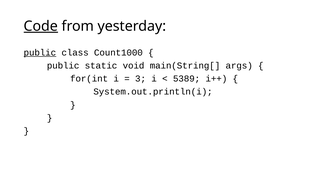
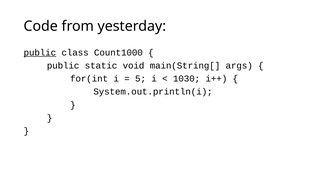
Code underline: present -> none (41, 26)
3: 3 -> 5 (141, 78)
5389: 5389 -> 1030 (187, 78)
